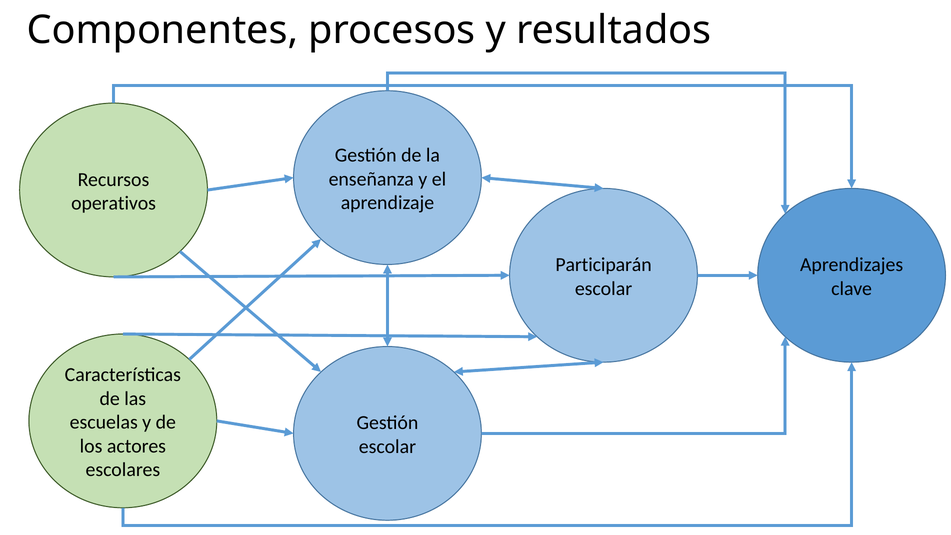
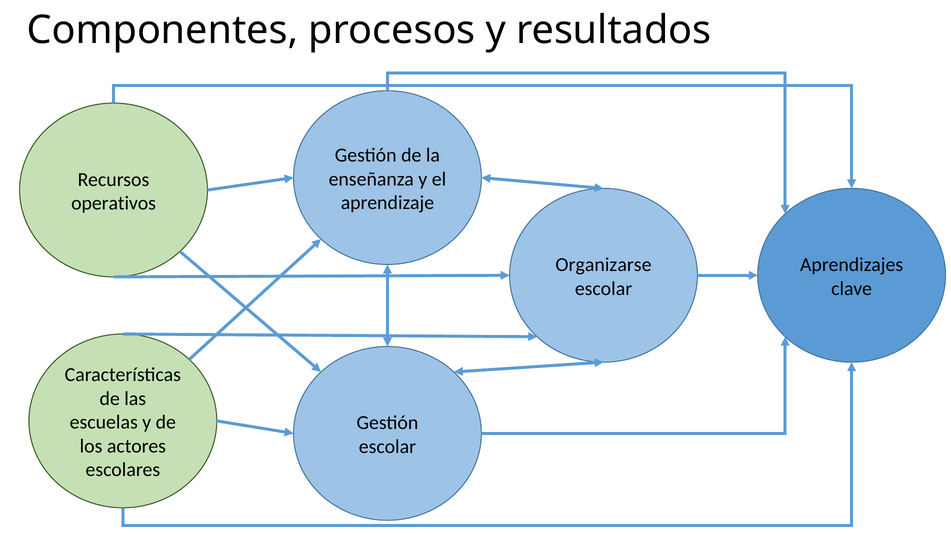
Participarán: Participarán -> Organizarse (603, 265)
